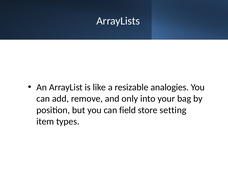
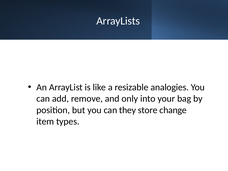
field: field -> they (128, 110)
setting: setting -> change (173, 110)
